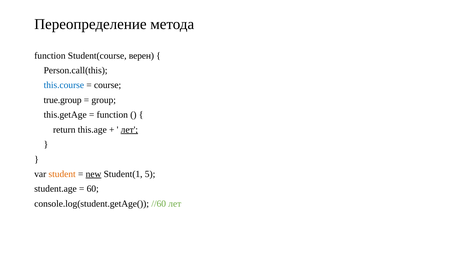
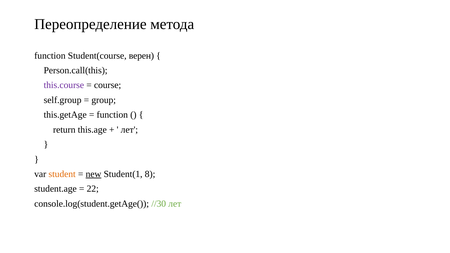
this.course colour: blue -> purple (64, 85)
true.group: true.group -> self.group (63, 100)
лет underline: present -> none (129, 130)
5: 5 -> 8 (150, 174)
60: 60 -> 22 (93, 189)
//60: //60 -> //30 (159, 204)
